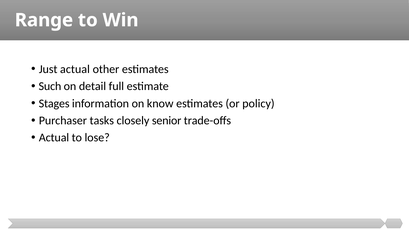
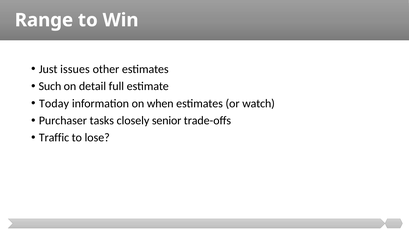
Just actual: actual -> issues (75, 69)
Stages: Stages -> Today (54, 103)
know: know -> when (160, 103)
policy: policy -> watch (259, 103)
Actual: Actual -> Traffic (54, 138)
